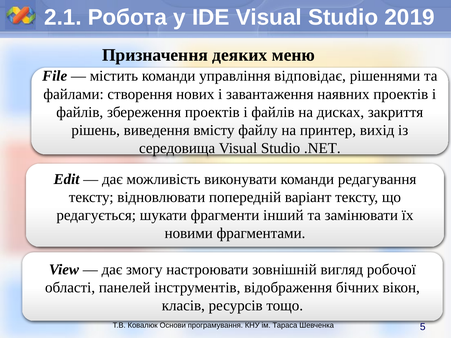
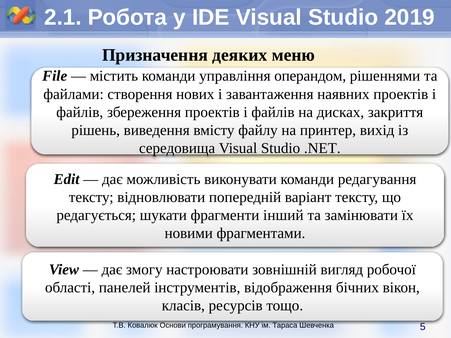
відповідає: відповідає -> операндом (310, 76)
